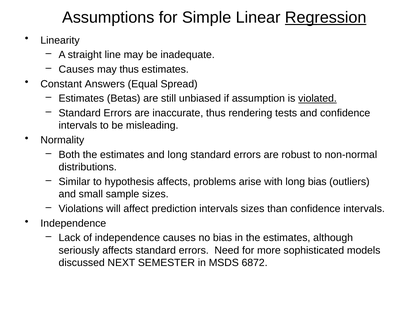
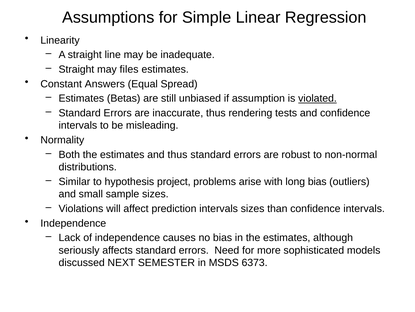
Regression underline: present -> none (326, 18)
Causes: Causes -> Straight (76, 69)
may thus: thus -> files (129, 69)
and long: long -> thus (177, 154)
hypothesis affects: affects -> project (174, 181)
6872: 6872 -> 6373 (255, 262)
